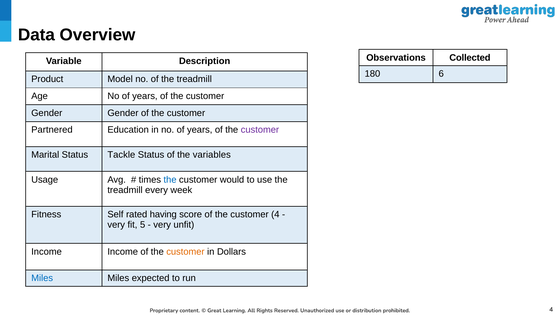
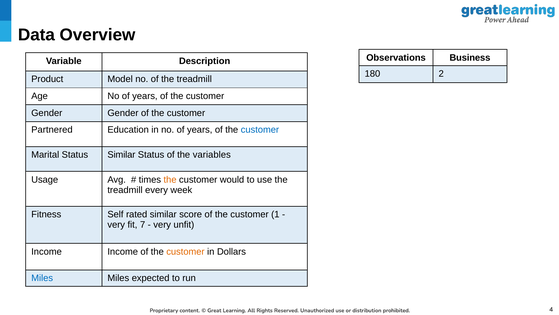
Collected: Collected -> Business (470, 58)
6: 6 -> 2 (441, 74)
customer colour: purple -> blue (260, 130)
Status Tackle: Tackle -> Similar (121, 154)
the colour: blue -> orange (170, 179)
rated having: having -> similar (163, 214)
customer 4: 4 -> 1 (275, 214)
5: 5 -> 7 (143, 224)
